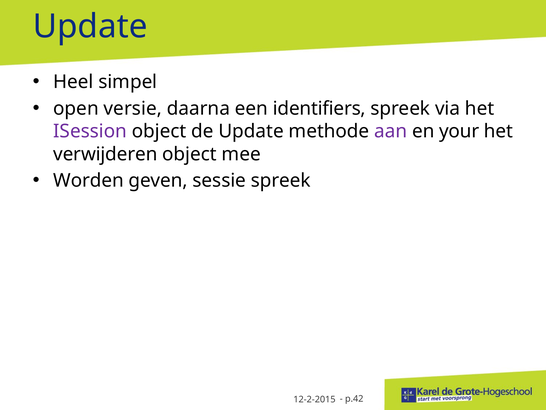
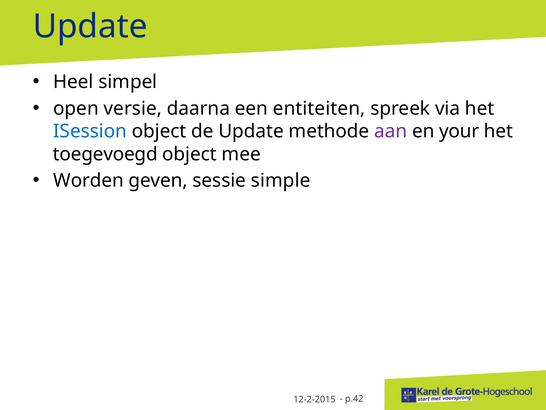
identifiers: identifiers -> entiteiten (319, 108)
ISession colour: purple -> blue (90, 131)
verwijderen: verwijderen -> toegevoegd (105, 154)
sessie spreek: spreek -> simple (281, 180)
